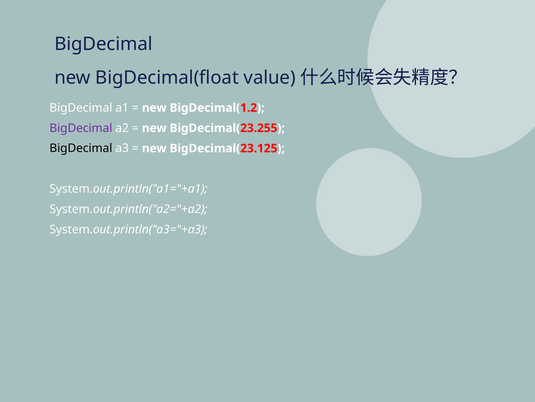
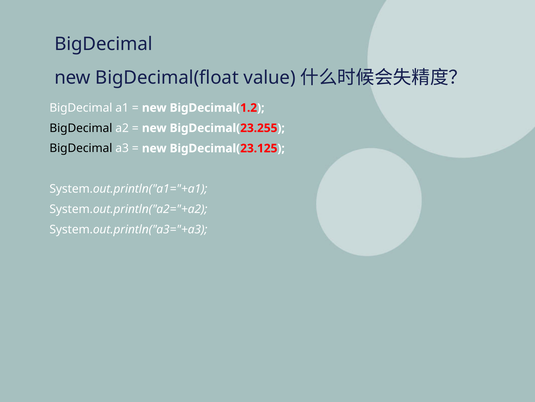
BigDecimal colour: purple -> black (81, 128)
